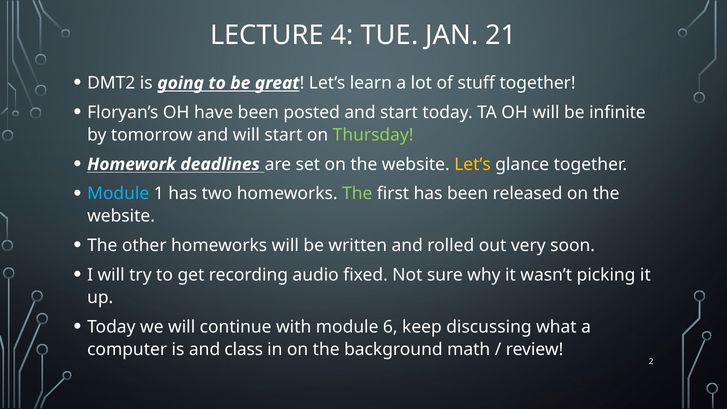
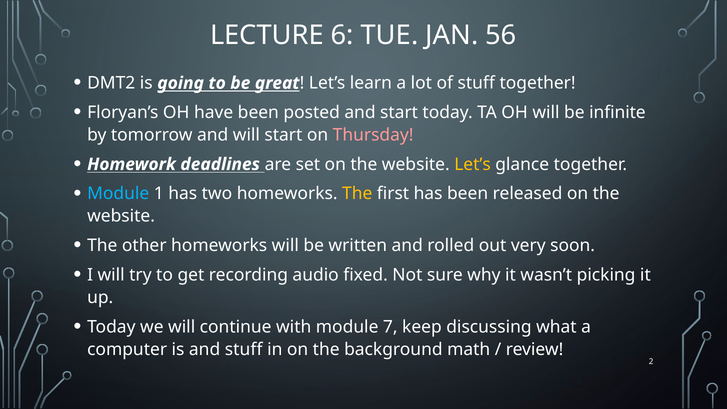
4: 4 -> 6 (342, 35)
21: 21 -> 56 (501, 35)
Thursday colour: light green -> pink (373, 135)
The colour: light green -> yellow (357, 194)
6: 6 -> 7 (390, 327)
and class: class -> stuff (244, 349)
